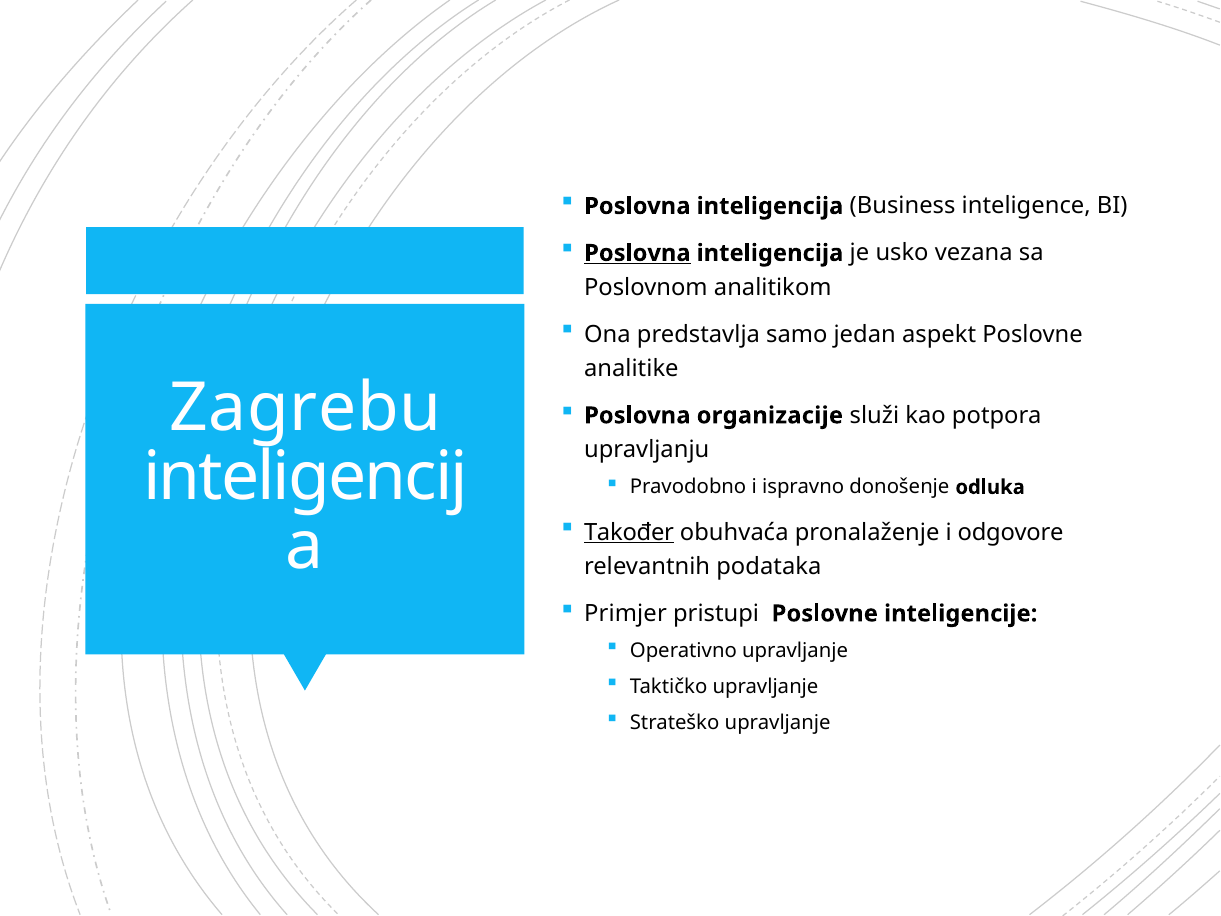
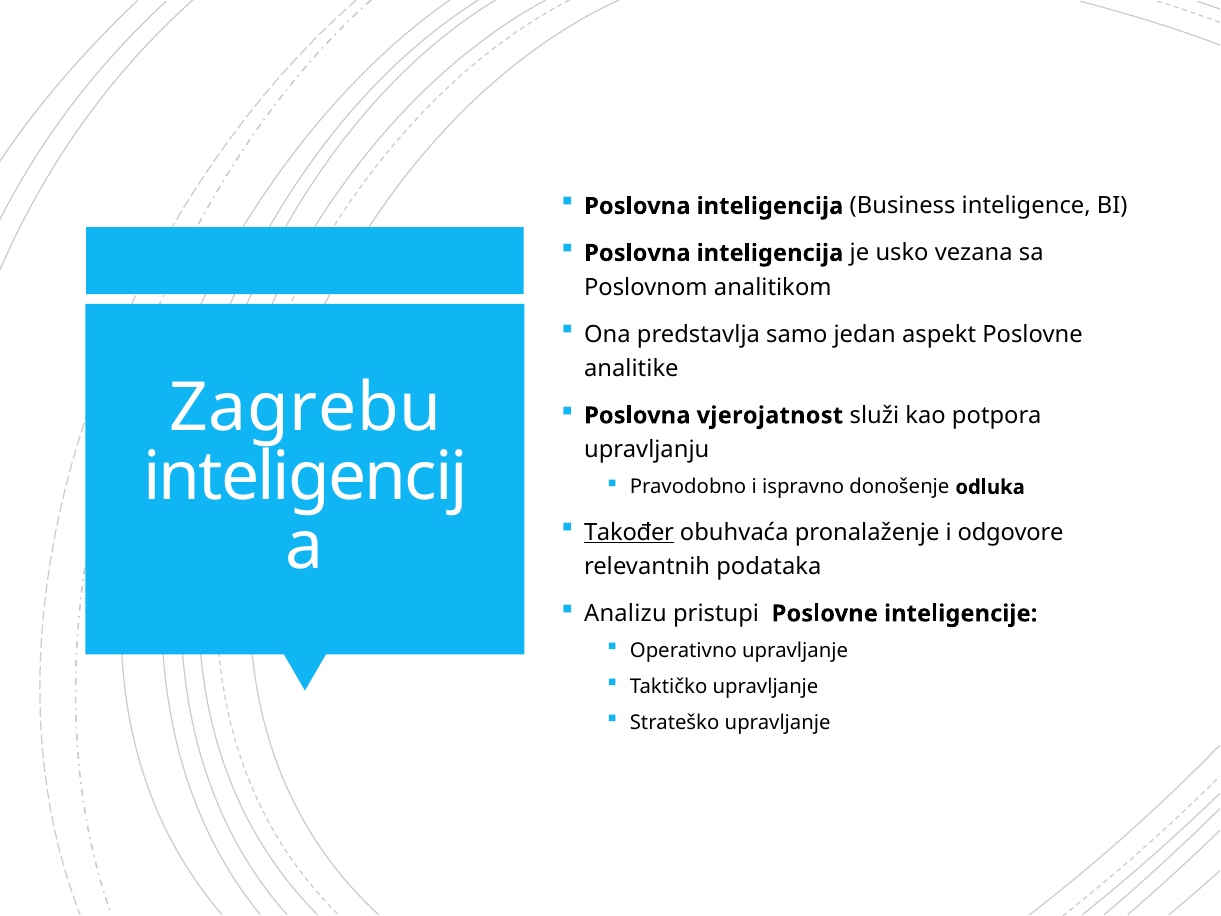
Poslovna underline: present -> none (637, 253)
organizacije: organizacije -> vjerojatnost (770, 415)
Primjer: Primjer -> Analizu (625, 613)
